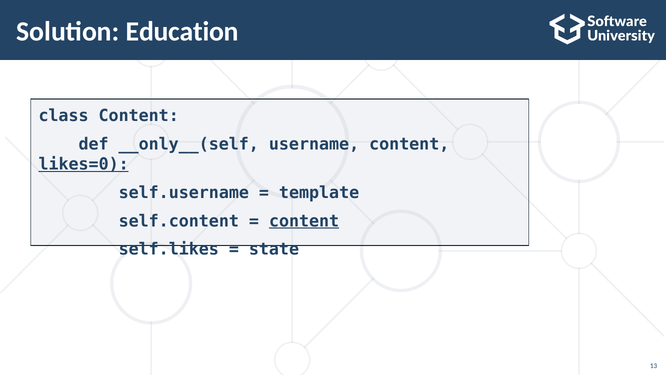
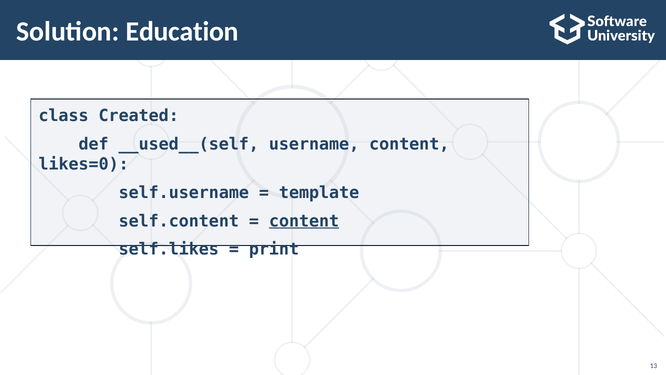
class Content: Content -> Created (139, 116)
__only__(self: __only__(self -> __used__(self (189, 144)
likes=0 underline: present -> none (84, 164)
state: state -> print (274, 249)
